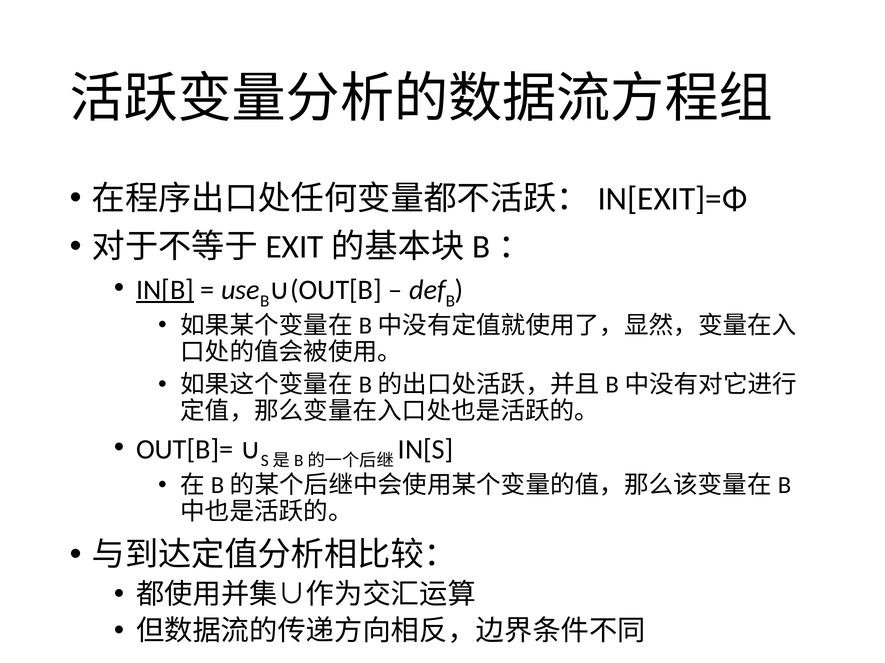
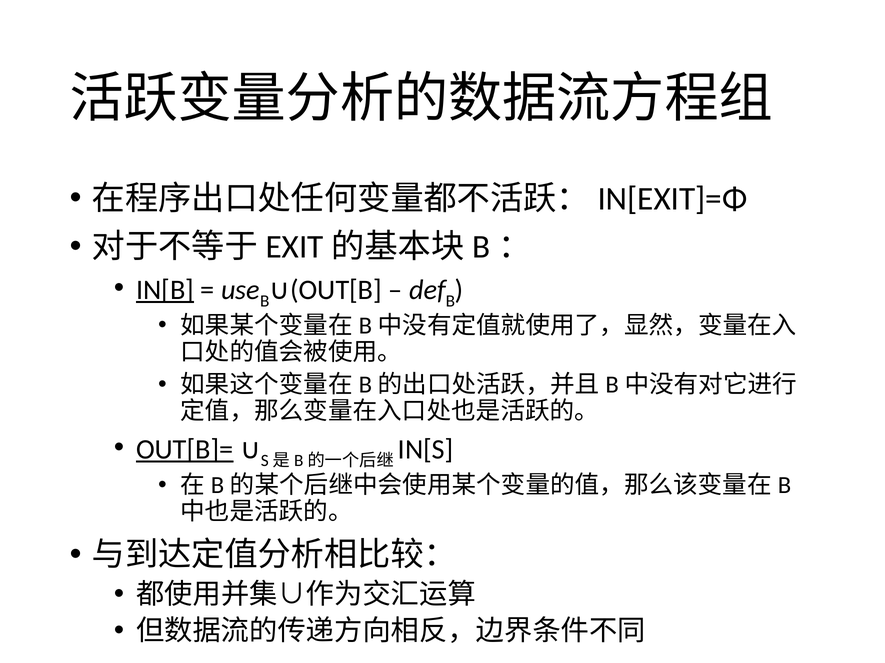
OUT[B]= underline: none -> present (185, 450)
